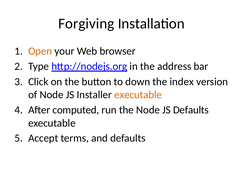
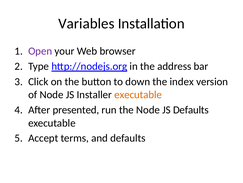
Forgiving: Forgiving -> Variables (86, 24)
Open colour: orange -> purple (40, 51)
computed: computed -> presented (76, 110)
